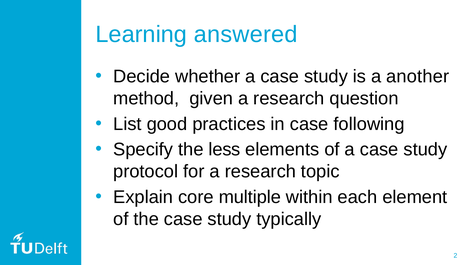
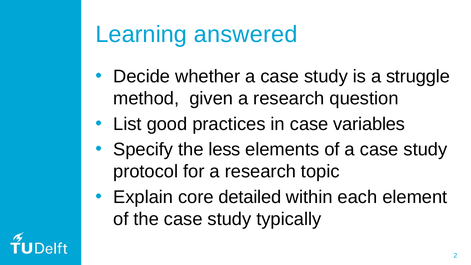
another: another -> struggle (418, 76)
following: following -> variables (369, 124)
multiple: multiple -> detailed (250, 197)
